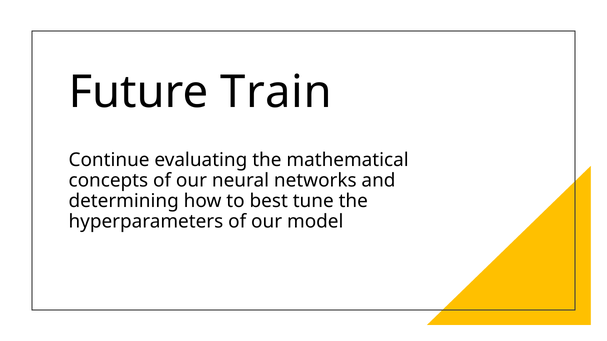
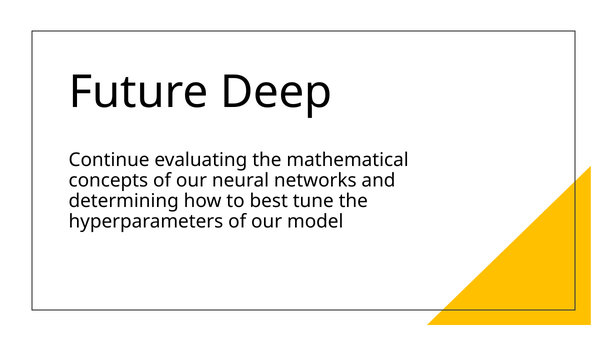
Train: Train -> Deep (276, 92)
